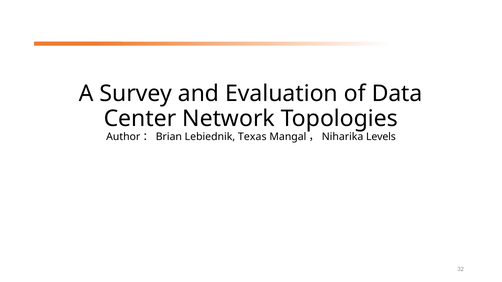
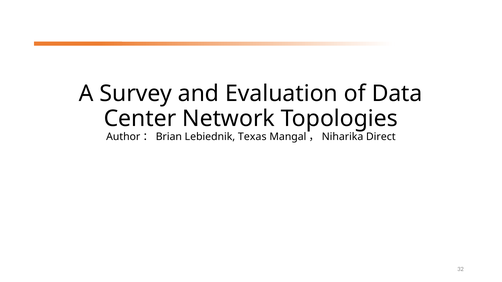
Levels: Levels -> Direct (381, 137)
